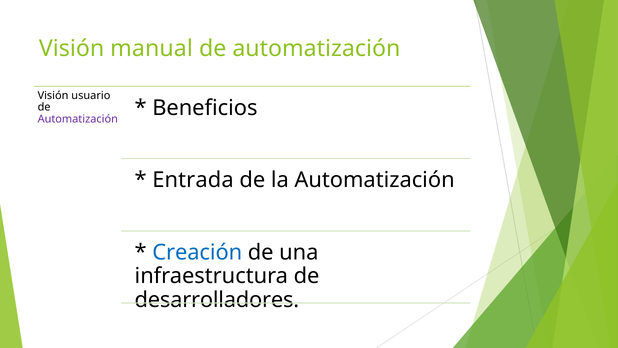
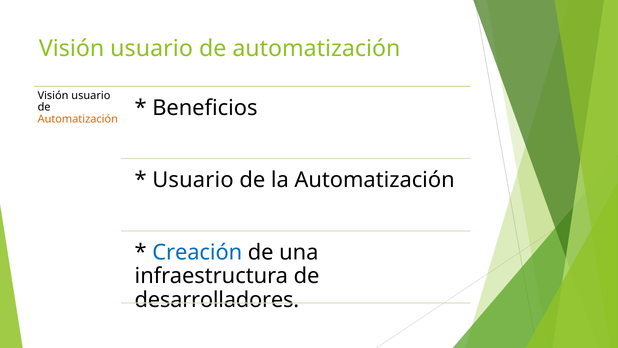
manual: manual -> usuario (152, 49)
Automatización colour: purple -> orange (78, 119)
Entrada: Entrada -> Usuario (193, 180)
